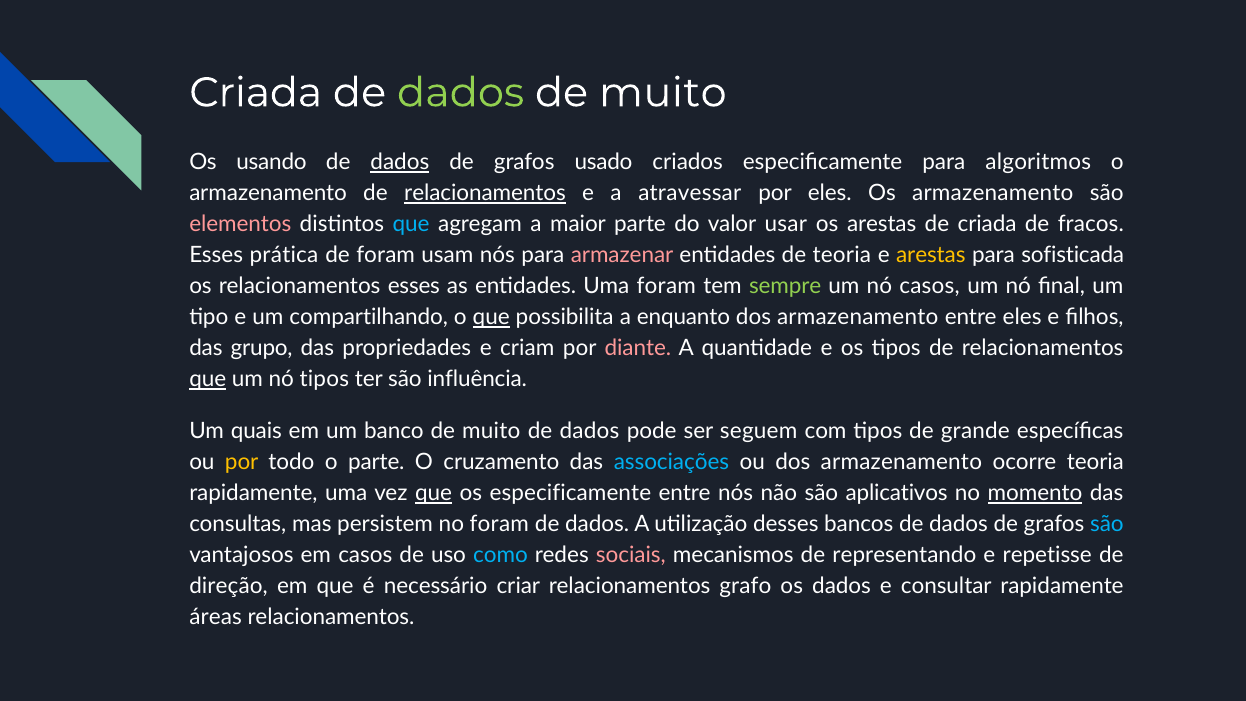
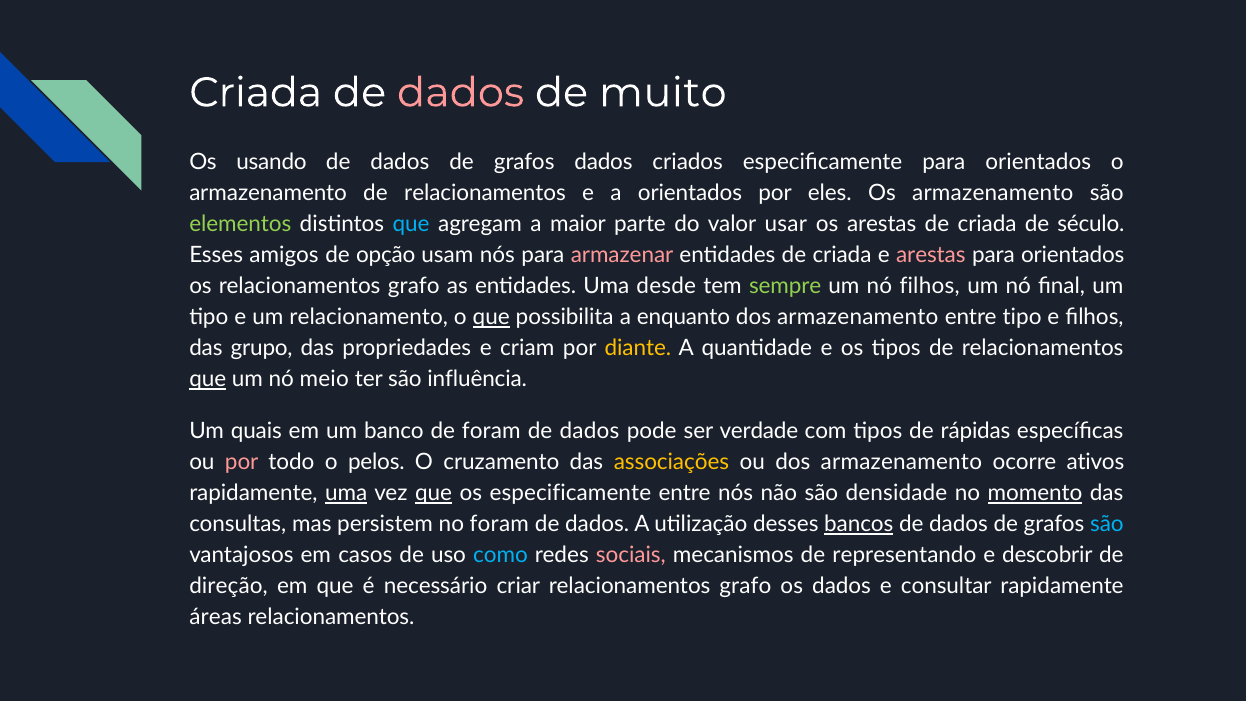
dados colour: light green -> pink (461, 93)
dados underline: present -> none (400, 162)
grafos usado: usado -> dados (604, 162)
especificamente para algoritmos: algoritmos -> orientados (1038, 162)
relacionamentos underline: present -> none (485, 193)
a atravessar: atravessar -> orientados (690, 193)
elementos colour: pink -> light green (240, 224)
fracos: fracos -> século (1091, 224)
prática: prática -> amigos (284, 255)
de foram: foram -> opção (386, 255)
entidades de teoria: teoria -> criada (842, 255)
arestas colour: yellow -> pink (931, 255)
sofisticada: sofisticada -> orientados (1073, 255)
os relacionamentos esses: esses -> grafo (414, 286)
Uma foram: foram -> desde (666, 286)
nó casos: casos -> filhos (930, 286)
compartilhando: compartilhando -> relacionamento (369, 317)
entre eles: eles -> tipo (1022, 317)
diante colour: pink -> yellow (638, 348)
nó tipos: tipos -> meio (324, 379)
banco de muito: muito -> foram (491, 431)
seguem: seguem -> verdade (759, 431)
grande: grande -> rápidas (976, 431)
por colour: yellow -> pink (242, 462)
o parte: parte -> pelos (376, 462)
associações colour: light blue -> yellow (671, 462)
ocorre teoria: teoria -> ativos (1095, 462)
uma underline: none -> present (346, 493)
aplicativos: aplicativos -> densidade (896, 493)
bancos underline: none -> present (859, 524)
repetisse: repetisse -> descobrir (1047, 555)
